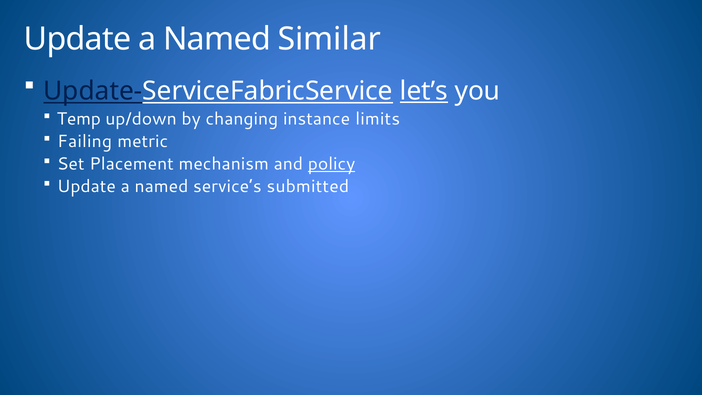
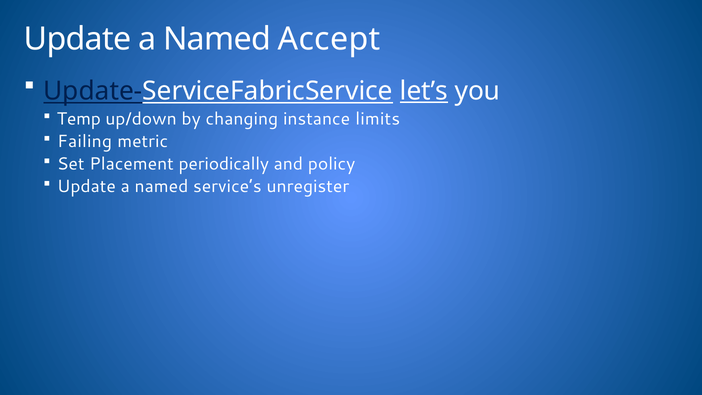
Similar: Similar -> Accept (329, 39)
mechanism: mechanism -> periodically (224, 164)
policy underline: present -> none (332, 164)
submitted: submitted -> unregister (308, 186)
